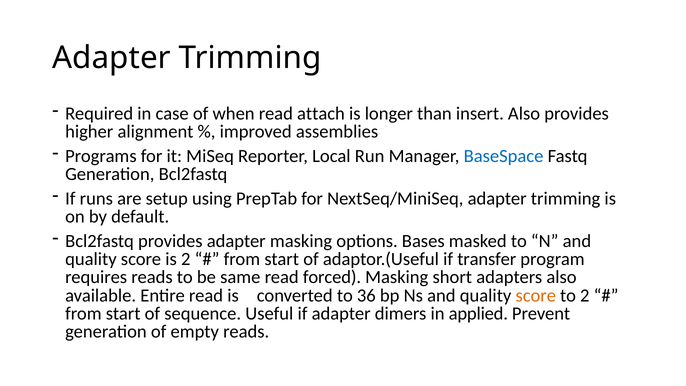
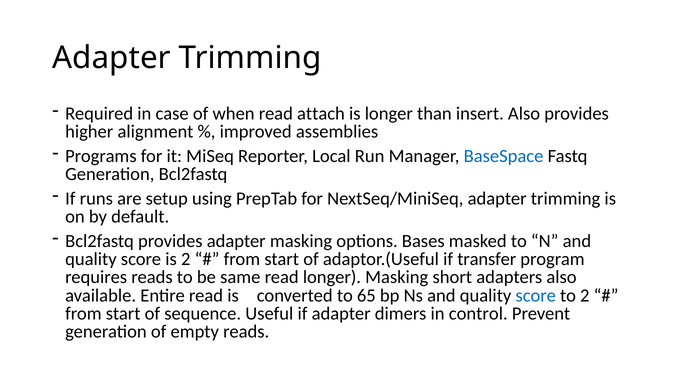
read forced: forced -> longer (332, 277)
36: 36 -> 65 (366, 295)
score colour: orange -> blue (536, 295)
applied: applied -> control (478, 313)
